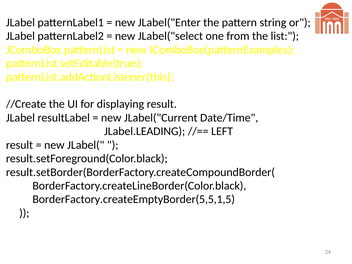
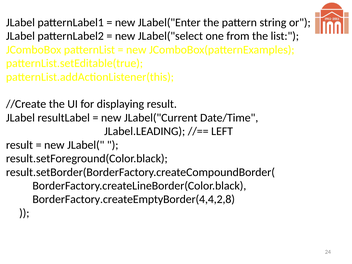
BorderFactory.createEmptyBorder(5,5,1,5: BorderFactory.createEmptyBorder(5,5,1,5 -> BorderFactory.createEmptyBorder(4,4,2,8 (134, 199)
